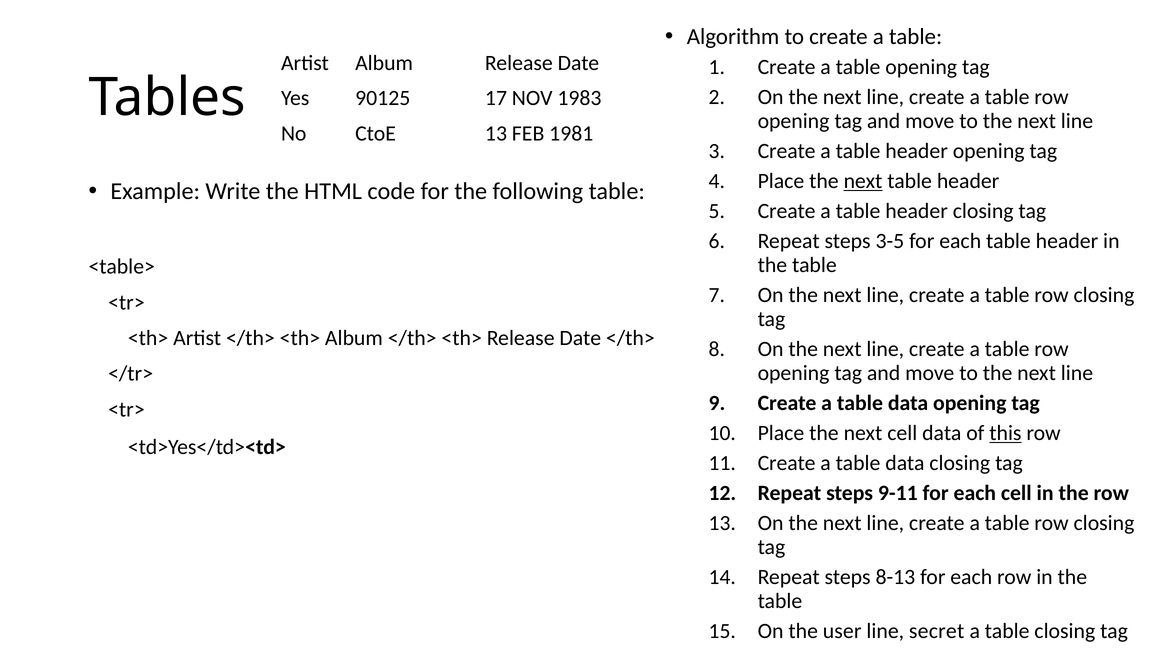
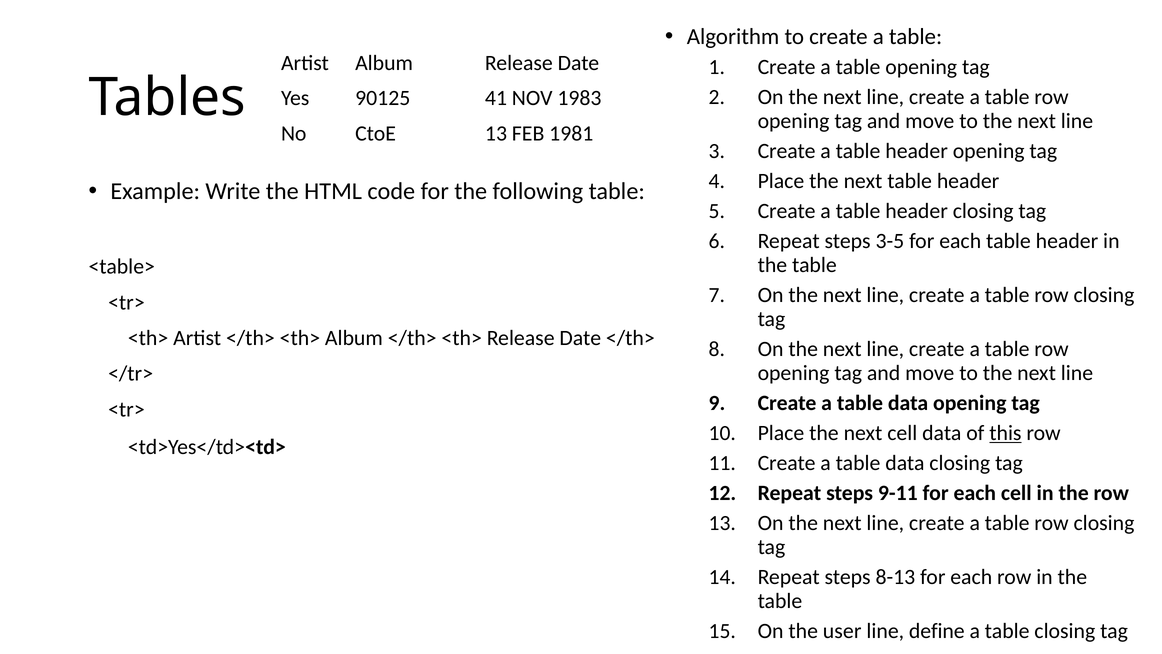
17: 17 -> 41 (496, 98)
next underline: present -> none (863, 181)
secret: secret -> define (937, 631)
